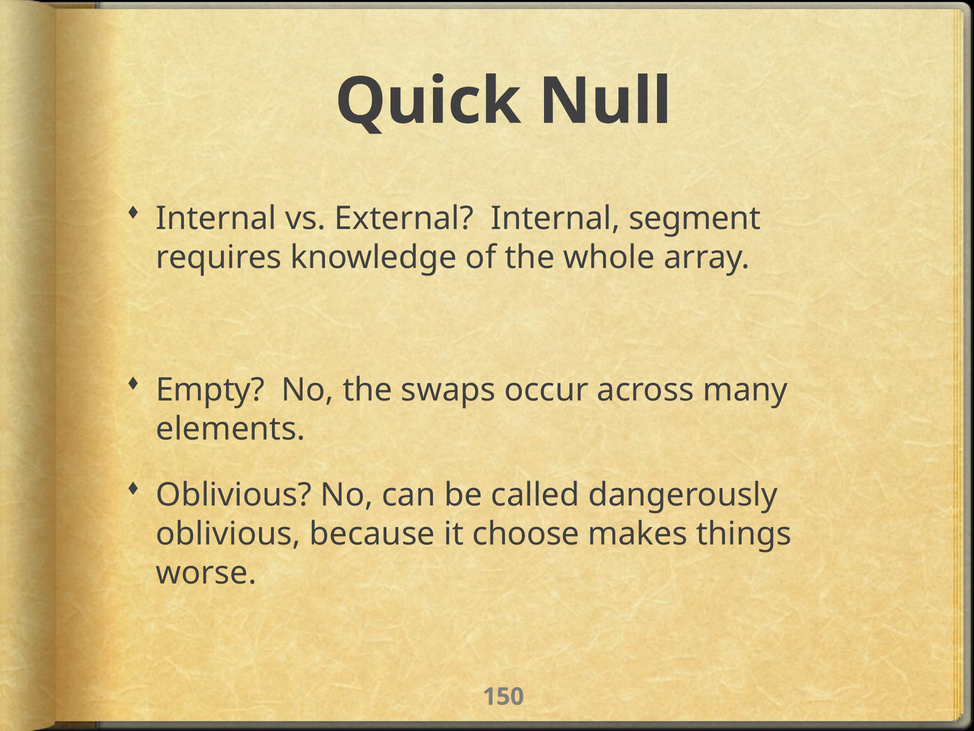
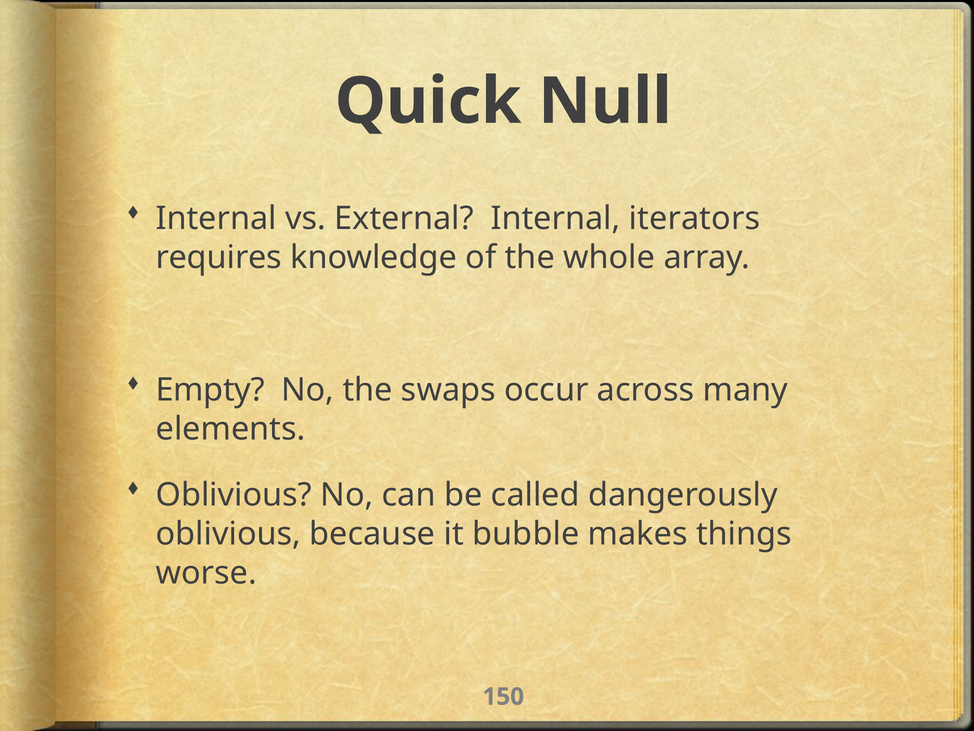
segment: segment -> iterators (695, 219)
choose: choose -> bubble (526, 534)
